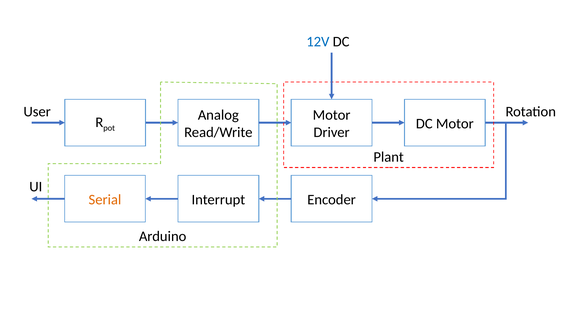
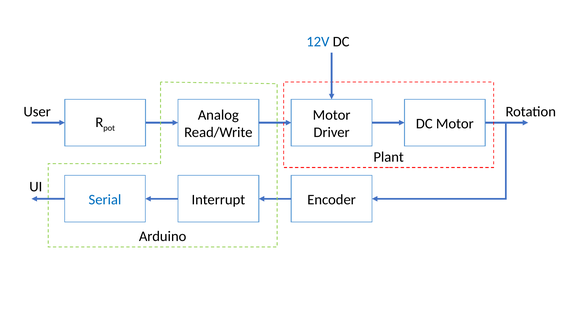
Serial colour: orange -> blue (105, 200)
